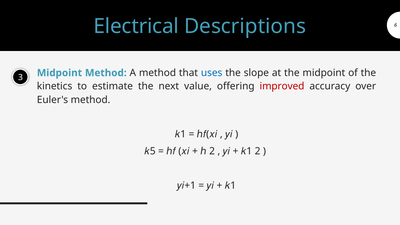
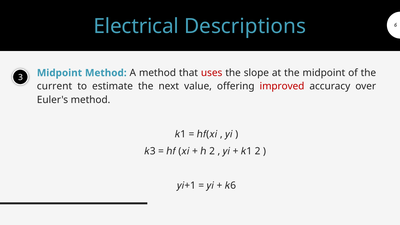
uses colour: blue -> red (212, 73)
kinetics: kinetics -> current (55, 86)
5: 5 -> 3 (153, 151)
1: 1 -> 6 (233, 186)
